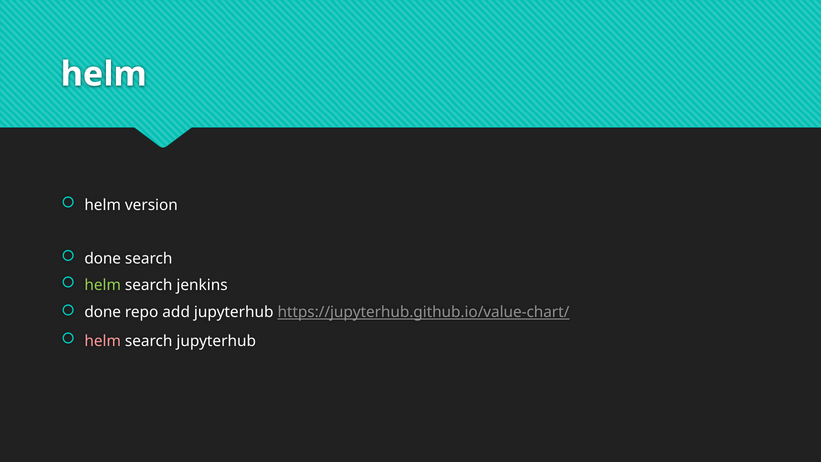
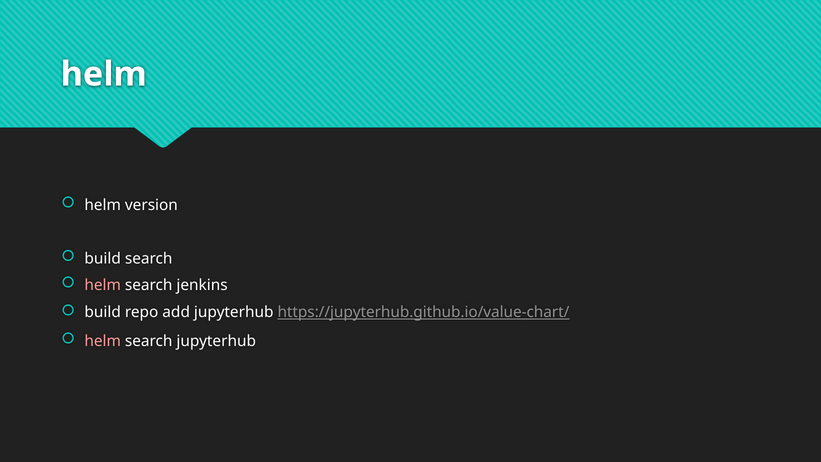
done: done -> build (103, 259)
helm colour: light green -> pink (103, 285)
done: done -> build (103, 312)
